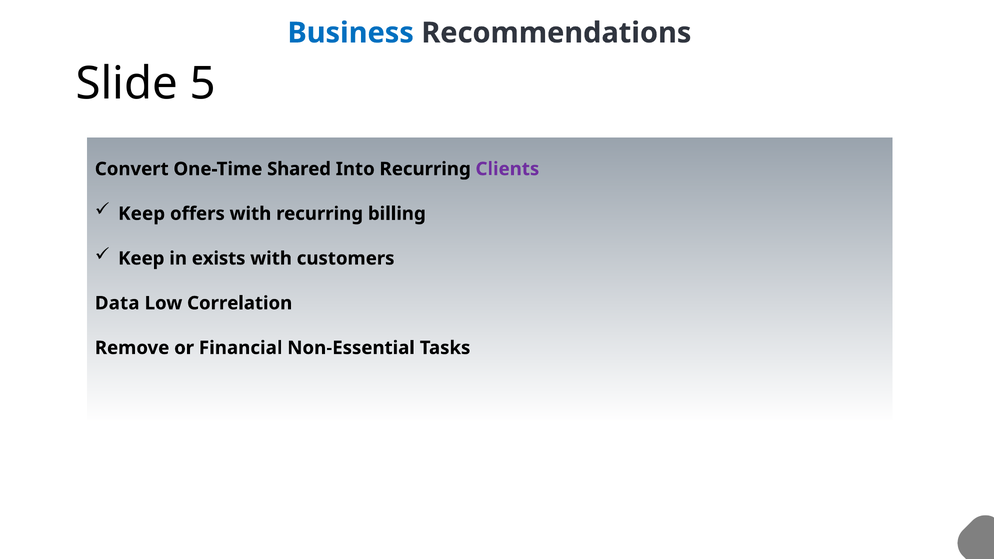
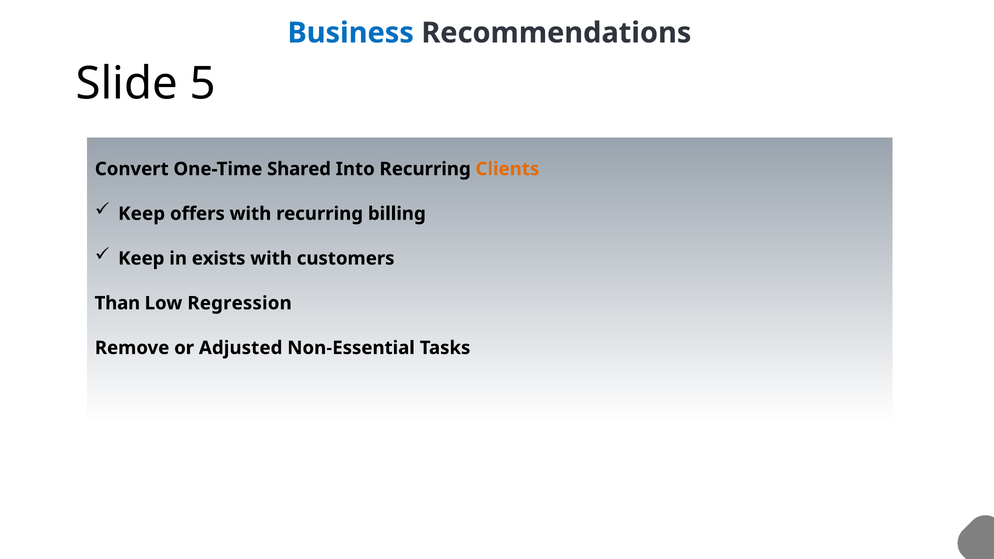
Clients colour: purple -> orange (507, 169)
Data: Data -> Than (117, 303)
Correlation: Correlation -> Regression (240, 303)
Financial: Financial -> Adjusted (241, 348)
